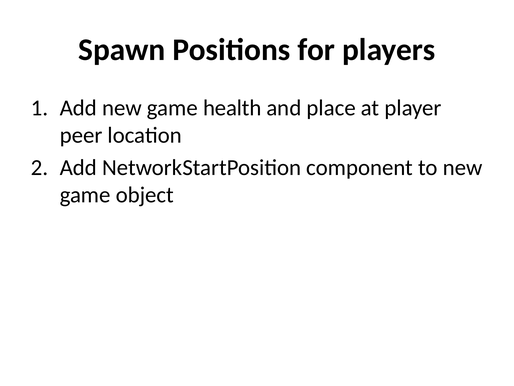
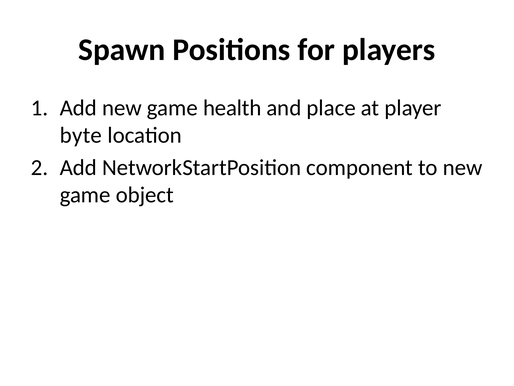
peer: peer -> byte (81, 135)
